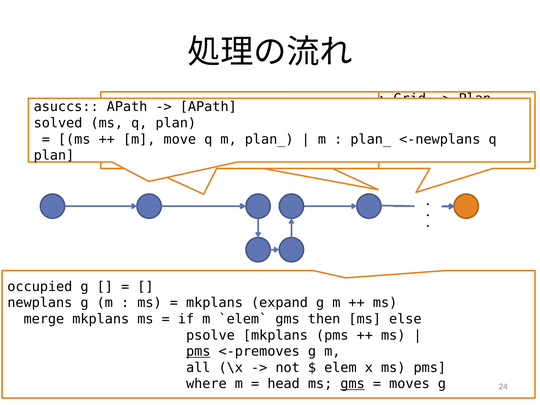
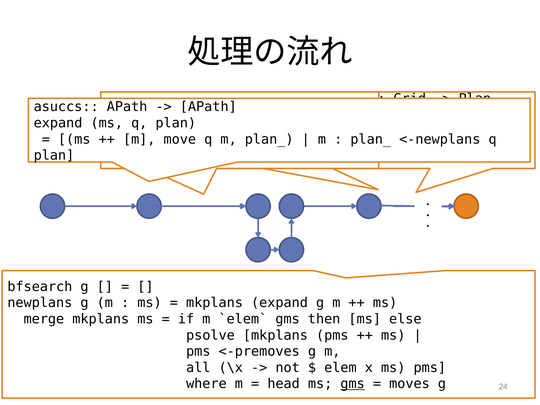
solved: solved -> expand (58, 123)
occupied: occupied -> bfsearch (40, 287)
pms underline: present -> none (198, 351)
